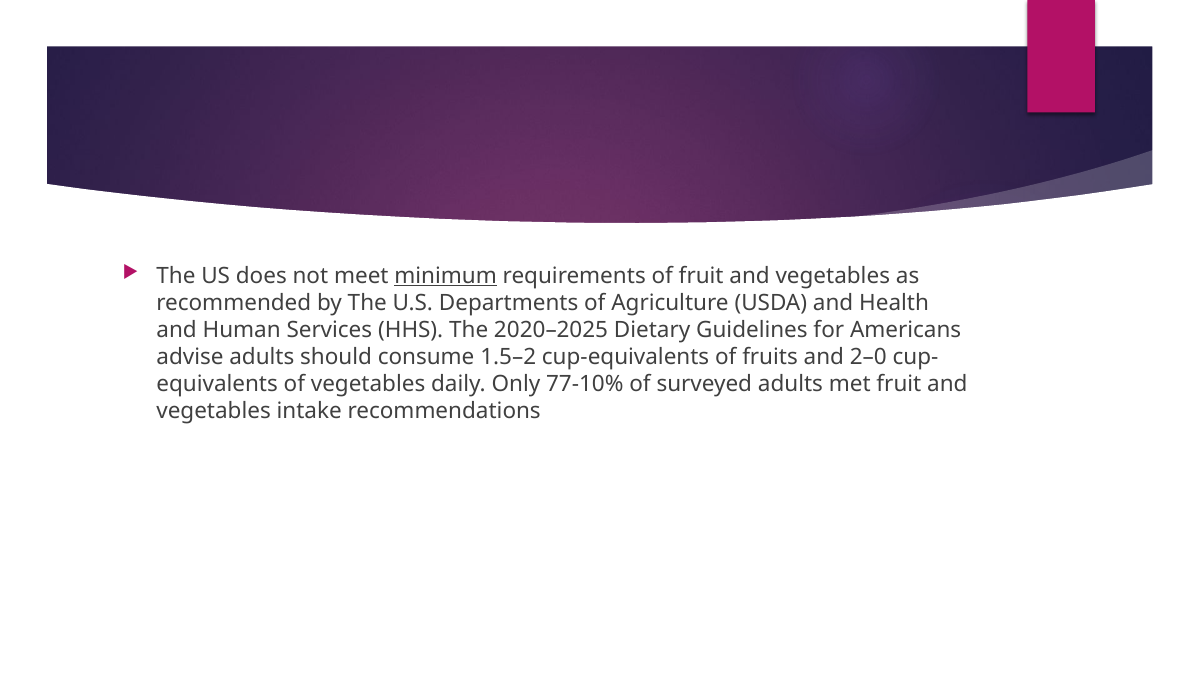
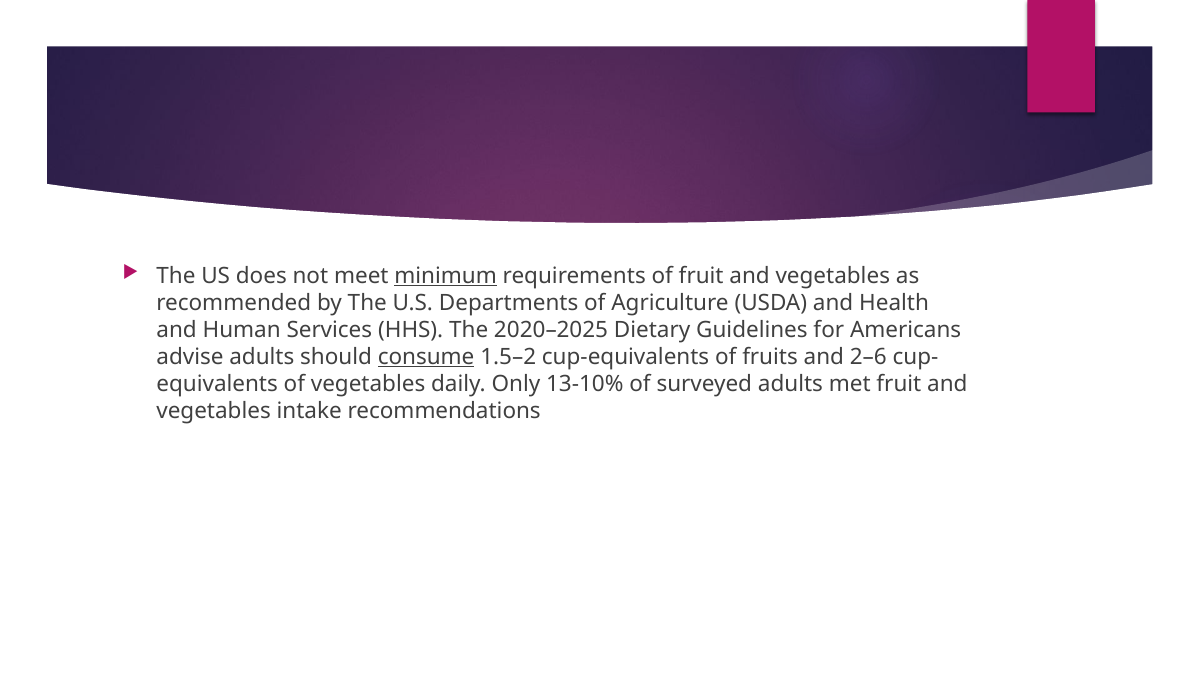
consume underline: none -> present (426, 357)
2–0: 2–0 -> 2–6 (868, 357)
77-10%: 77-10% -> 13-10% (585, 384)
